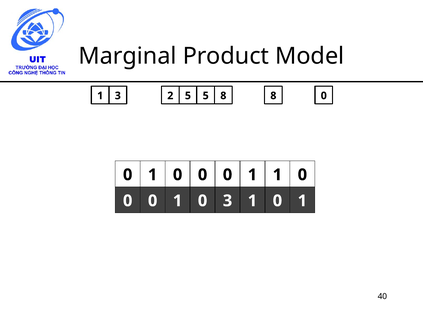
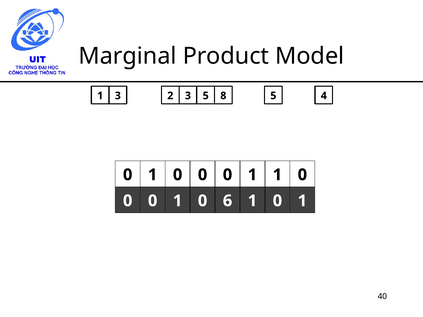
2 5: 5 -> 3 (188, 96)
8 8: 8 -> 5 (273, 96)
3 0: 0 -> 4 (324, 96)
0 3: 3 -> 6 (228, 201)
